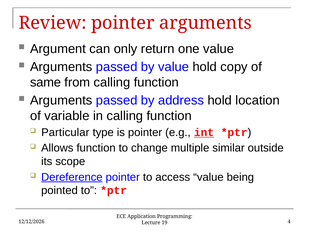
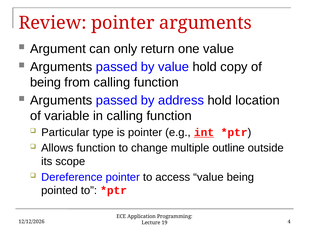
same: same -> being (46, 82)
similar: similar -> outline (229, 148)
Dereference underline: present -> none (72, 177)
